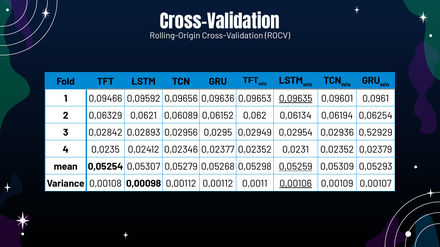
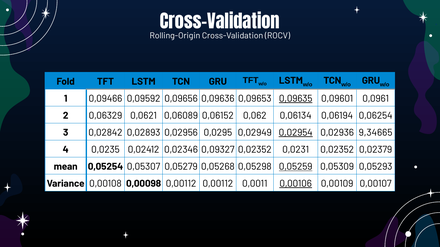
0,02954 underline: none -> present (296, 133)
0,52929: 0,52929 -> 9,34665 (376, 133)
0,02377: 0,02377 -> 0,09327 (218, 150)
